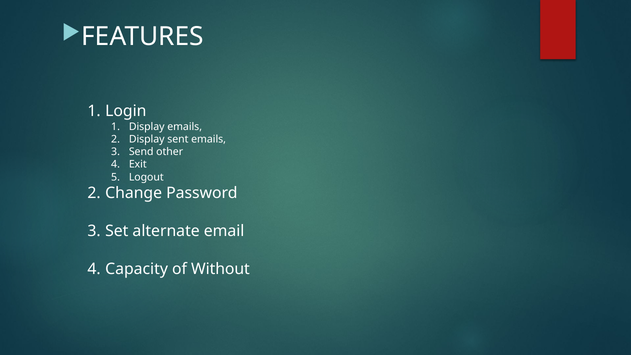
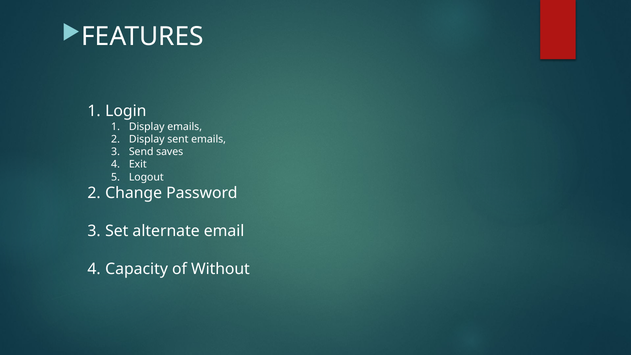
other: other -> saves (170, 152)
